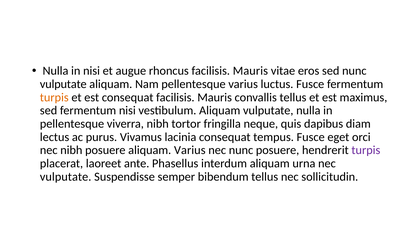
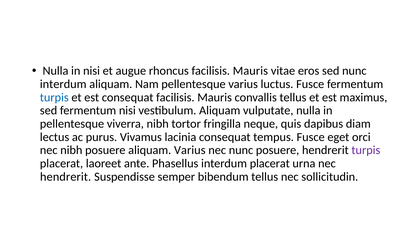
vulputate: vulputate -> interdum (63, 84)
turpis colour: orange -> blue (54, 97)
interdum aliquam: aliquam -> placerat (270, 164)
vulputate: vulputate -> hendrerit (66, 177)
